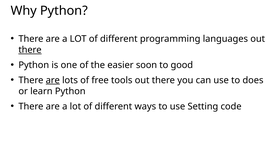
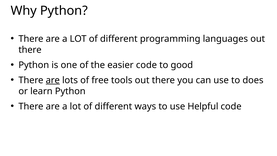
there underline: present -> none (30, 50)
easier soon: soon -> code (146, 65)
Setting: Setting -> Helpful (203, 106)
